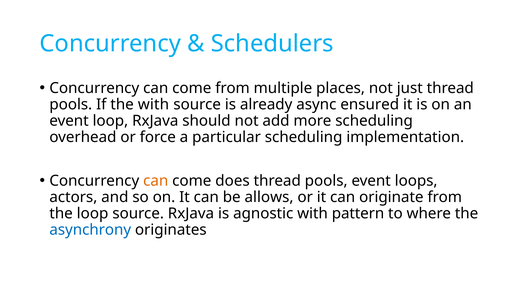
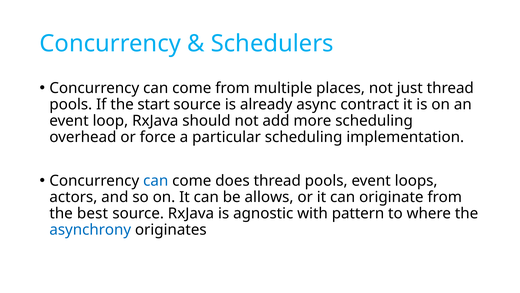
the with: with -> start (154, 104)
ensured: ensured -> contract (370, 104)
can colour: orange -> blue (156, 180)
the loop: loop -> best (92, 213)
